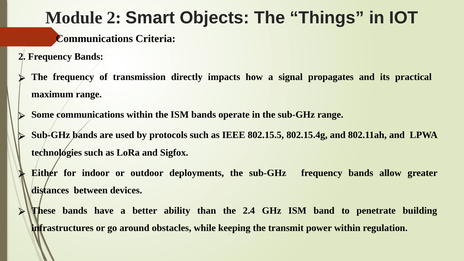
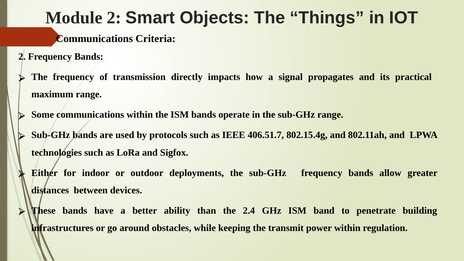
802.15.5: 802.15.5 -> 406.51.7 (266, 135)
